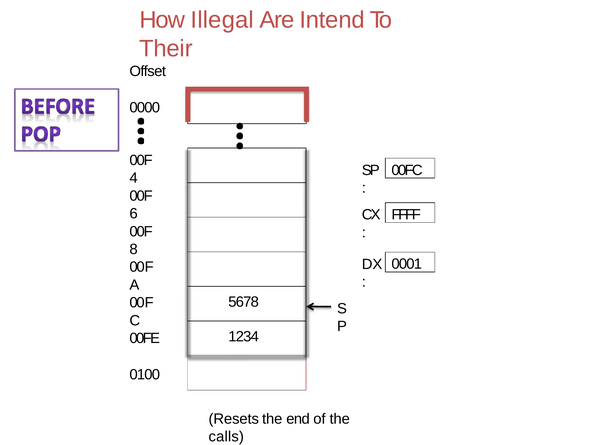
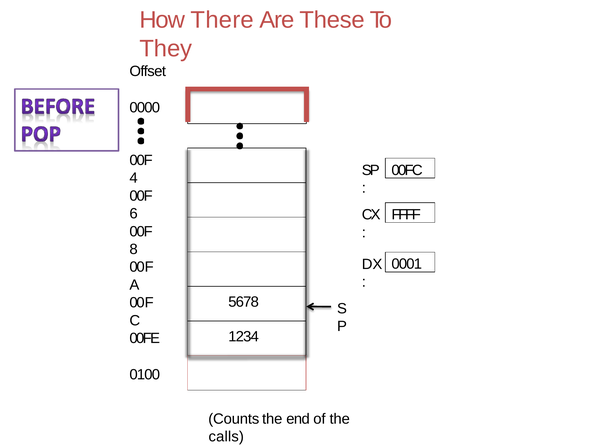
Illegal: Illegal -> There (222, 20)
Intend: Intend -> These (332, 20)
Their: Their -> They (166, 49)
Resets: Resets -> Counts (234, 419)
